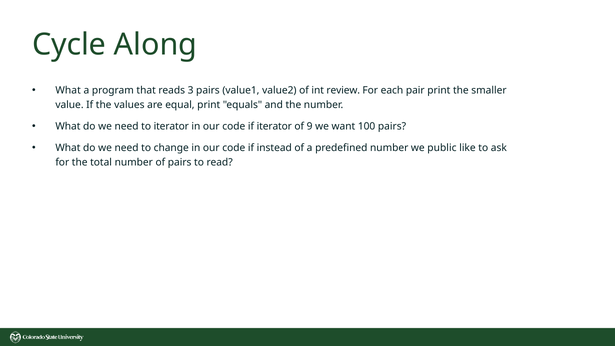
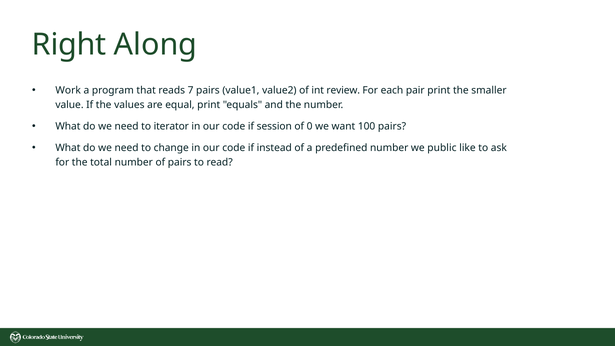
Cycle: Cycle -> Right (69, 45)
What: What -> Work (68, 90)
3: 3 -> 7 (191, 90)
if iterator: iterator -> session (274, 126)
9: 9 -> 0 (310, 126)
